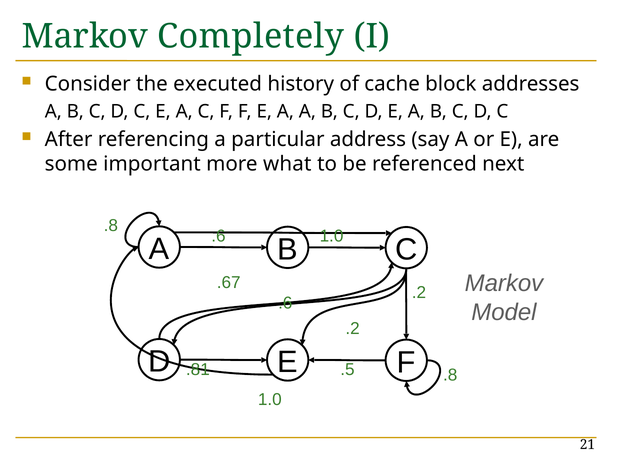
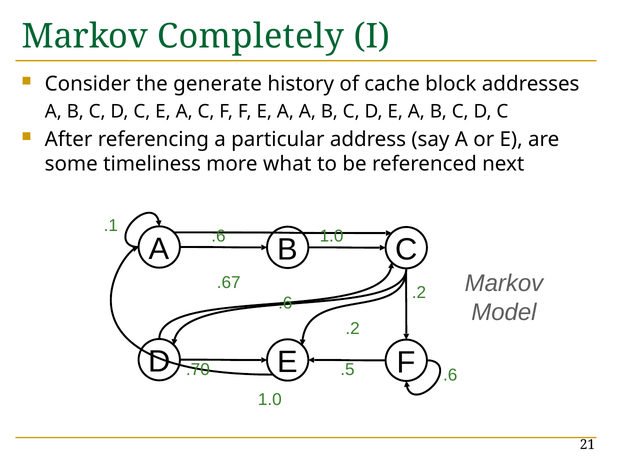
executed: executed -> generate (218, 84)
important: important -> timeliness (152, 164)
.8: .8 -> .1 (111, 226)
.81: .81 -> .70 (198, 370)
.8: .8 -> .6 (450, 375)
